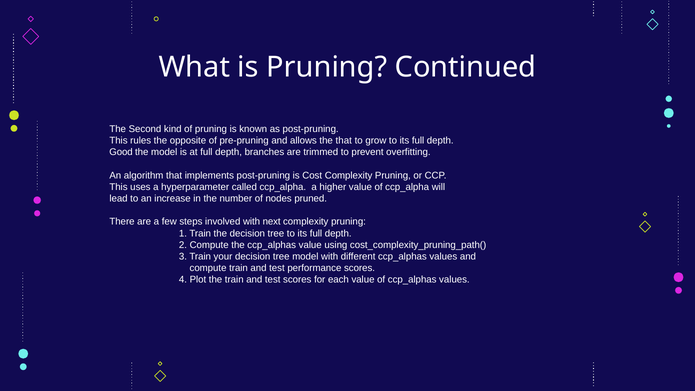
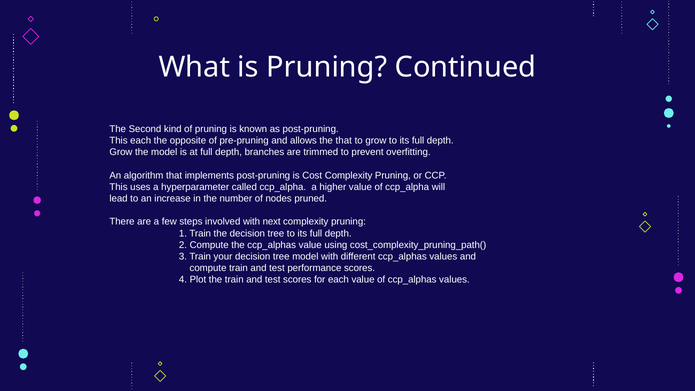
This rules: rules -> each (141, 141)
Good: Good -> Grow (121, 152)
